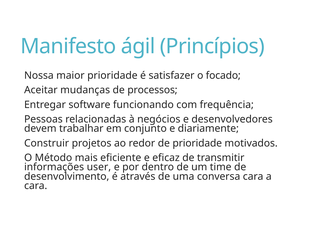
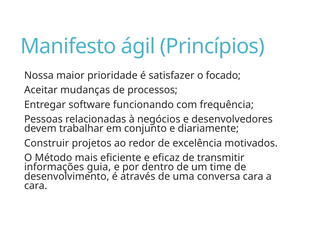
de prioridade: prioridade -> excelência (197, 143)
user: user -> guia (99, 167)
